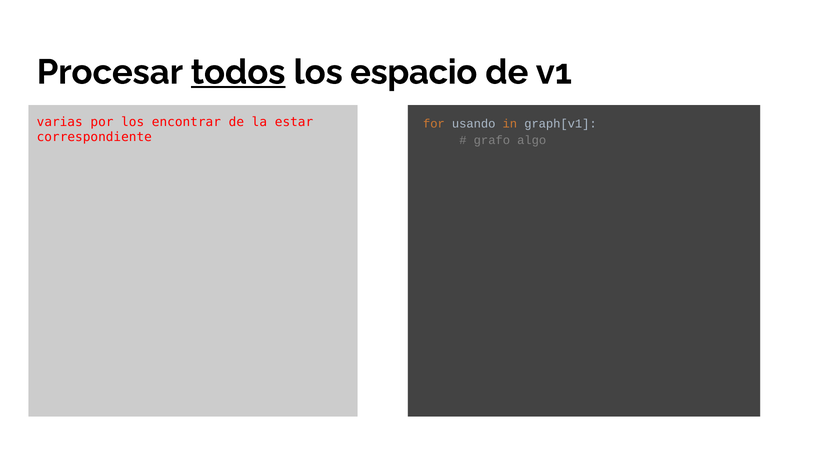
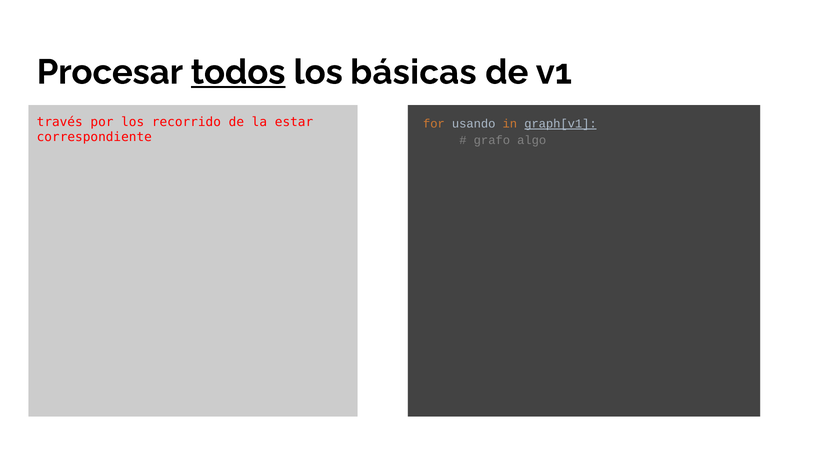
espacio: espacio -> básicas (413, 72)
varias: varias -> través (60, 122)
encontrar: encontrar -> recorrido (186, 122)
graph[v1 underline: none -> present (561, 124)
